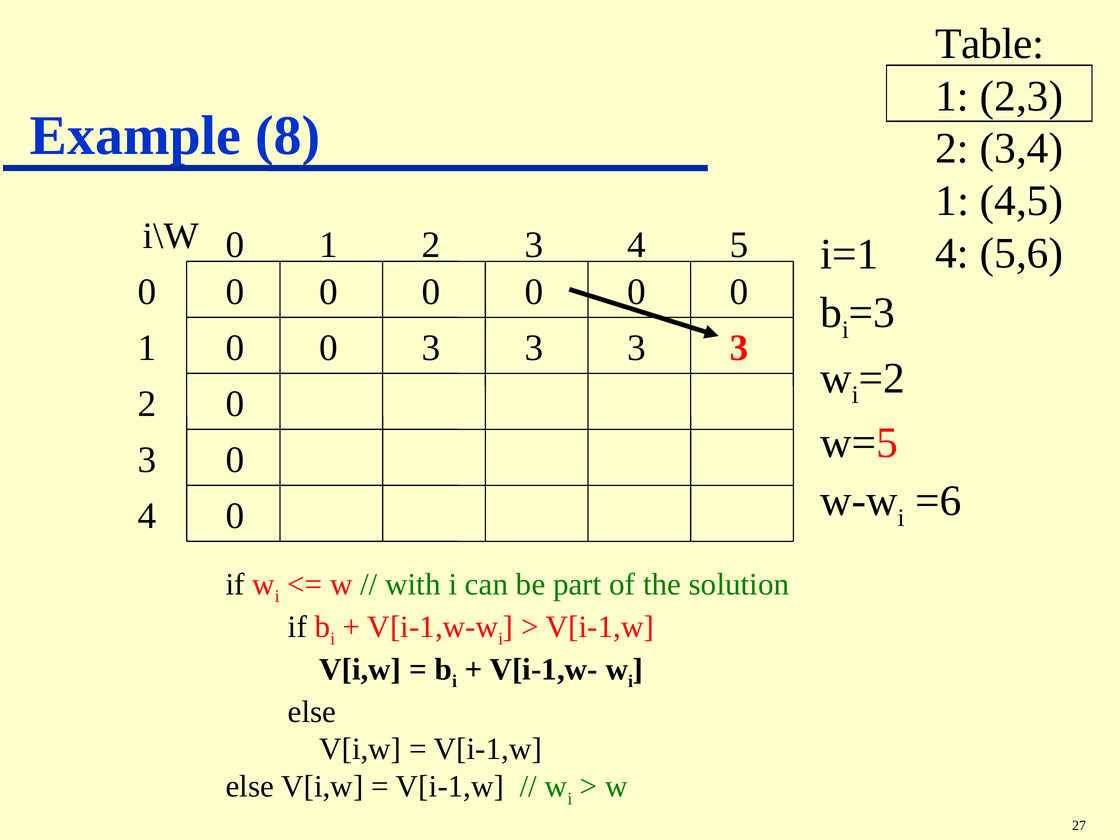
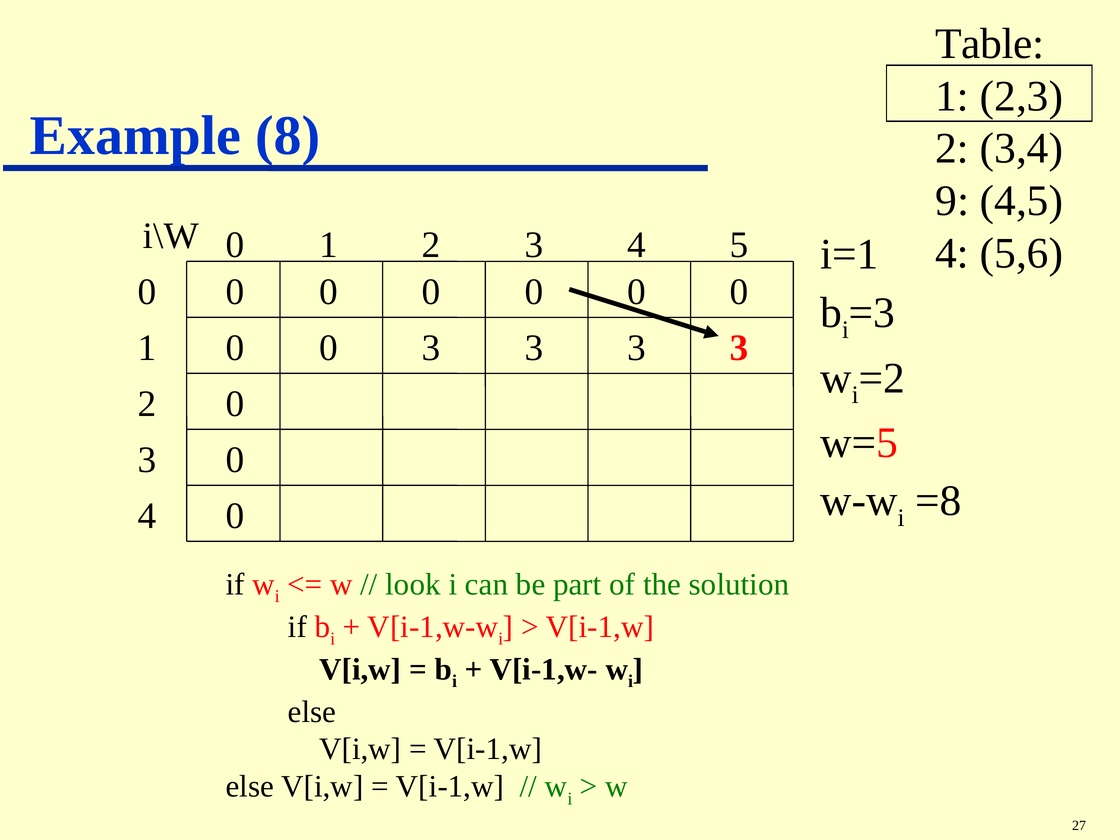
1: 1 -> 9 (952, 201)
=6: =6 -> =8 (938, 501)
with: with -> look (413, 584)
